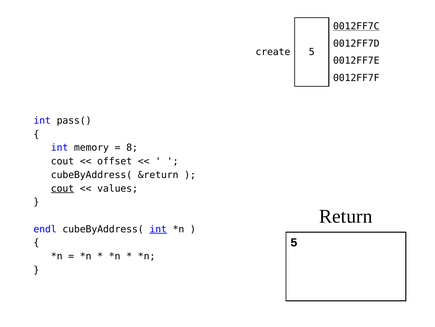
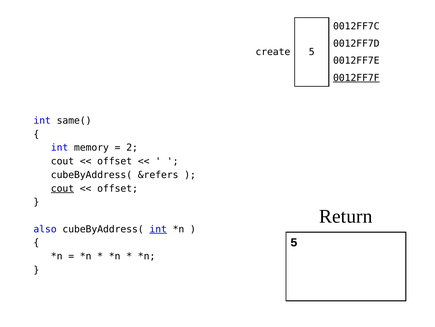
0012FF7C underline: present -> none (356, 26)
0012FF7F underline: none -> present (356, 78)
pass(: pass( -> same( (74, 120)
8: 8 -> 2 (132, 147)
&return: &return -> &refers (158, 175)
values: values -> offset (118, 188)
endl: endl -> also (45, 229)
